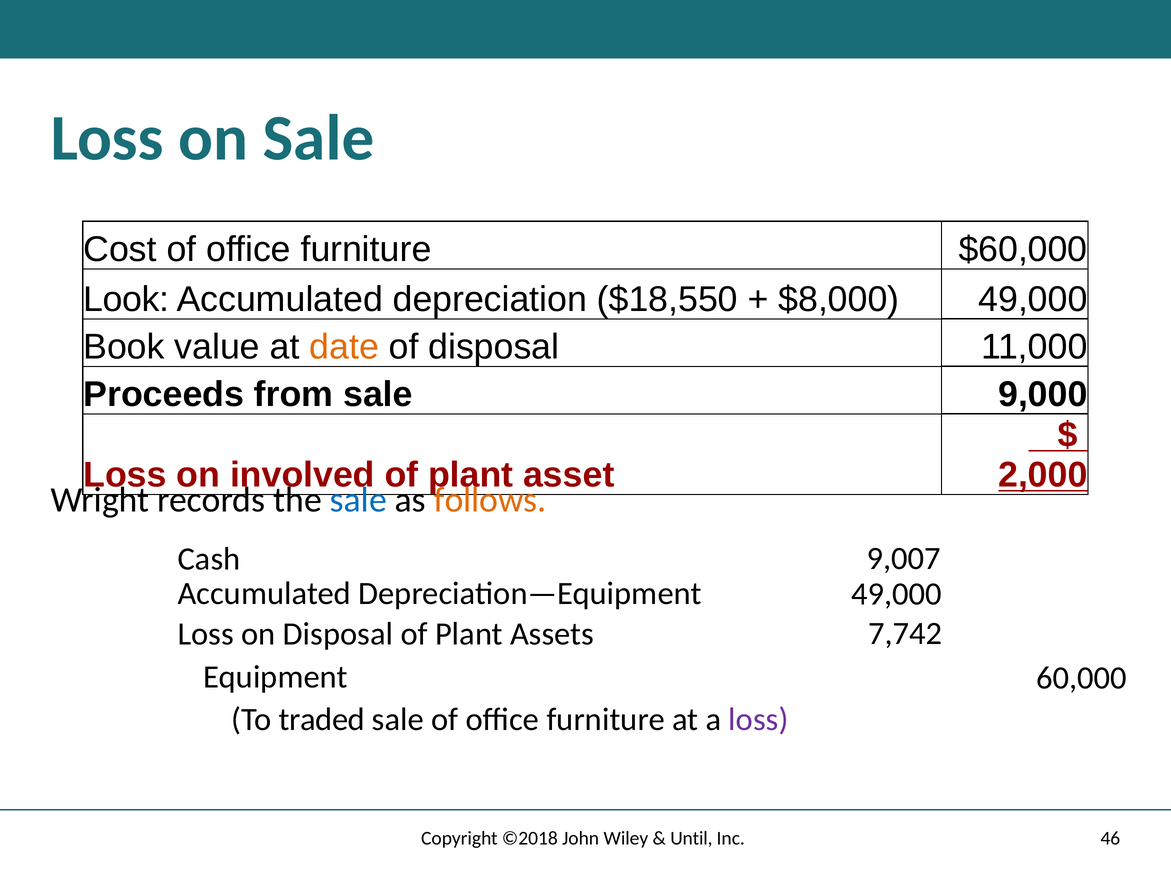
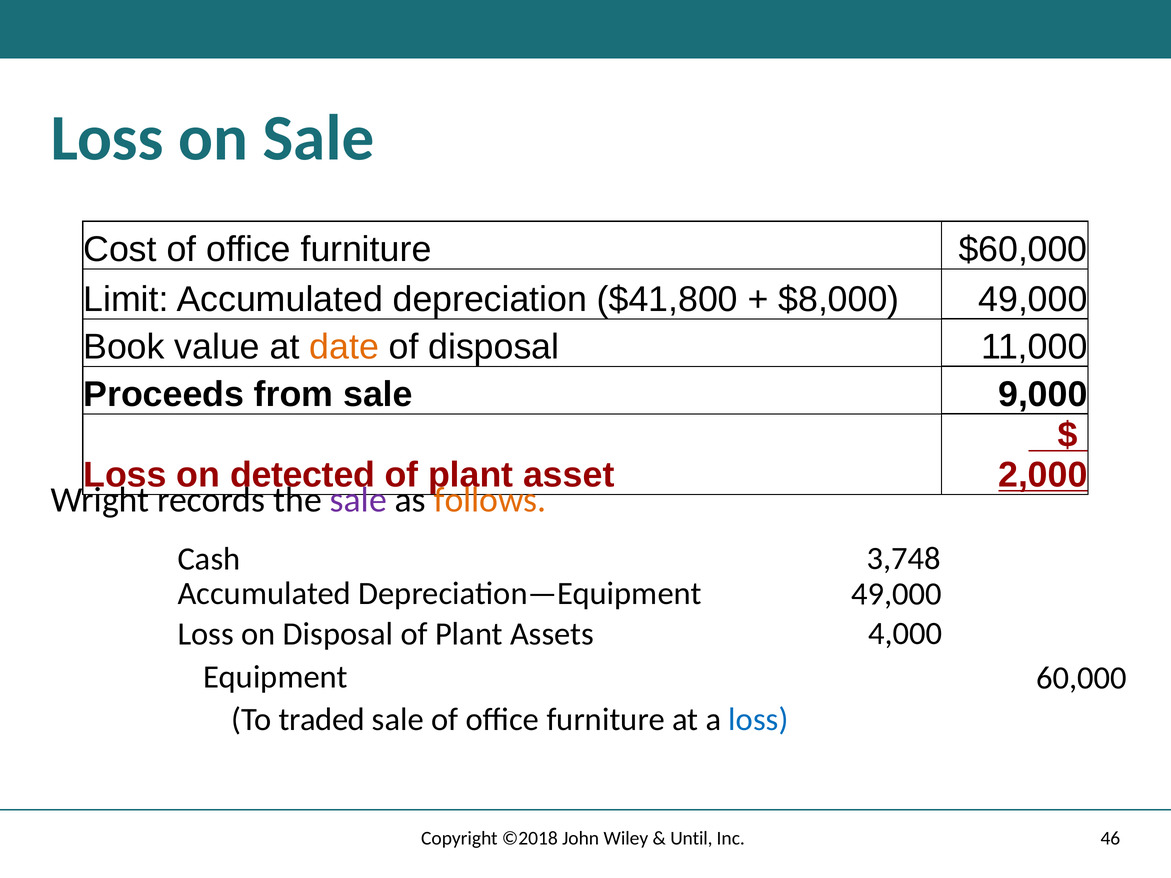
Look: Look -> Limit (126, 300)
$18,550: $18,550 -> $41,800 (667, 300)
involved: involved -> detected (303, 475)
sale colour: blue -> purple (358, 500)
9,007: 9,007 -> 3,748 (904, 559)
7,742: 7,742 -> 4,000 (905, 634)
loss colour: purple -> blue (758, 720)
